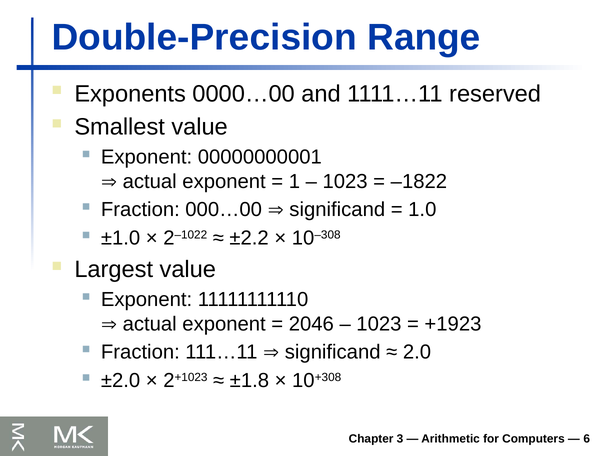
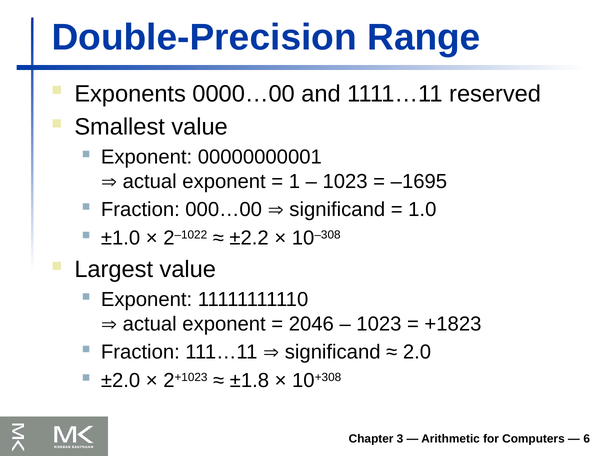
–1822: –1822 -> –1695 (419, 181)
+1923: +1923 -> +1823 (453, 324)
